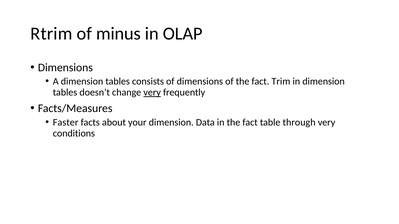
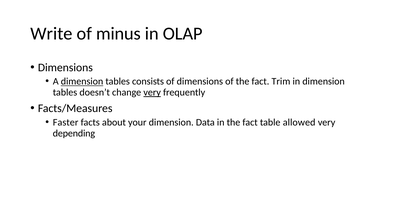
Rtrim: Rtrim -> Write (51, 34)
dimension underline: none -> present (82, 82)
through: through -> allowed (299, 123)
conditions: conditions -> depending (74, 133)
